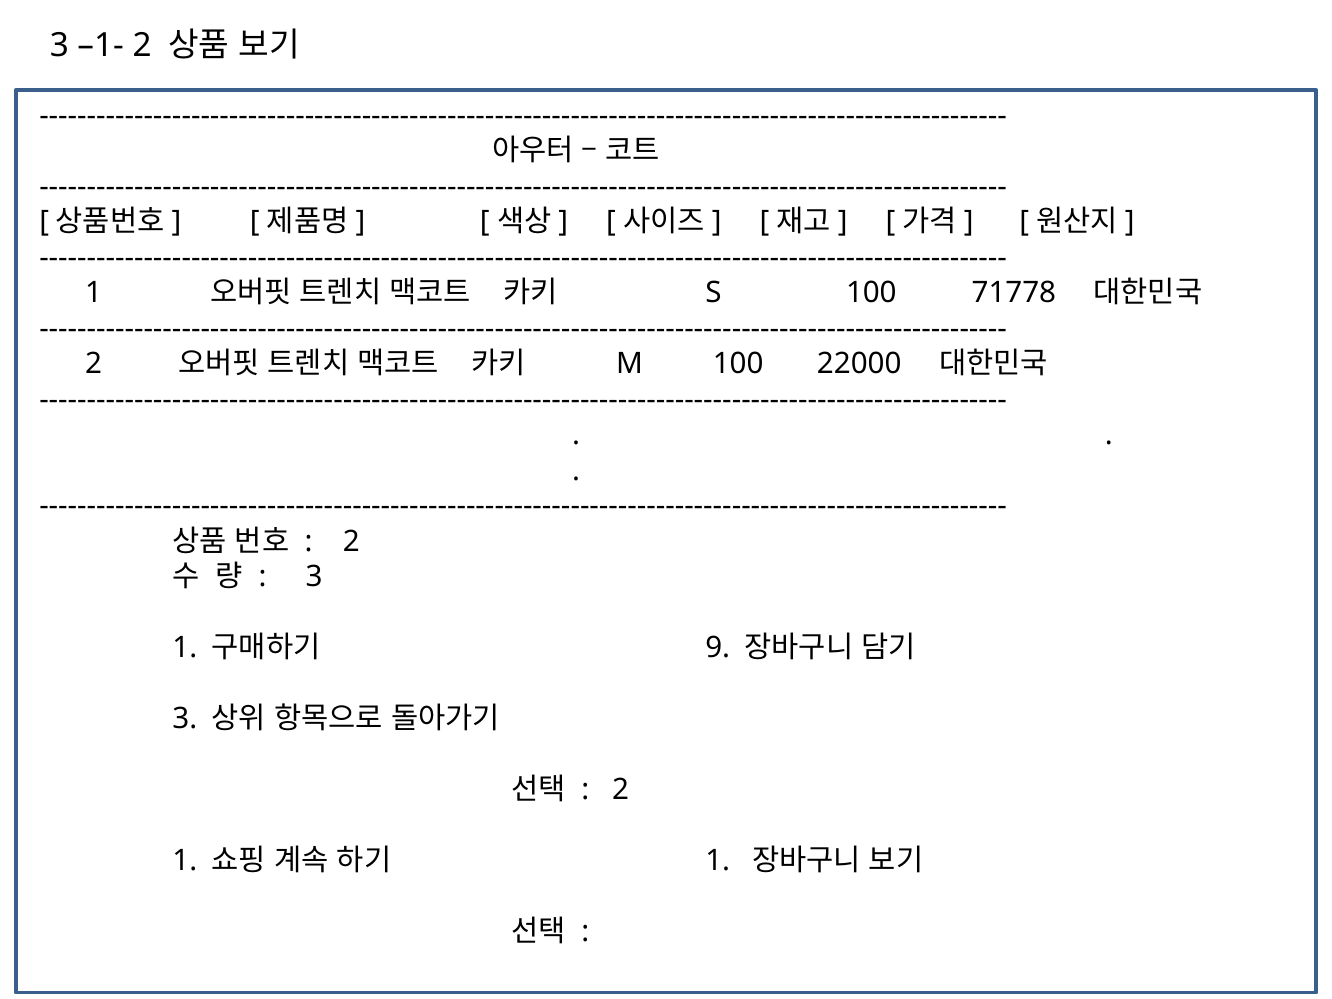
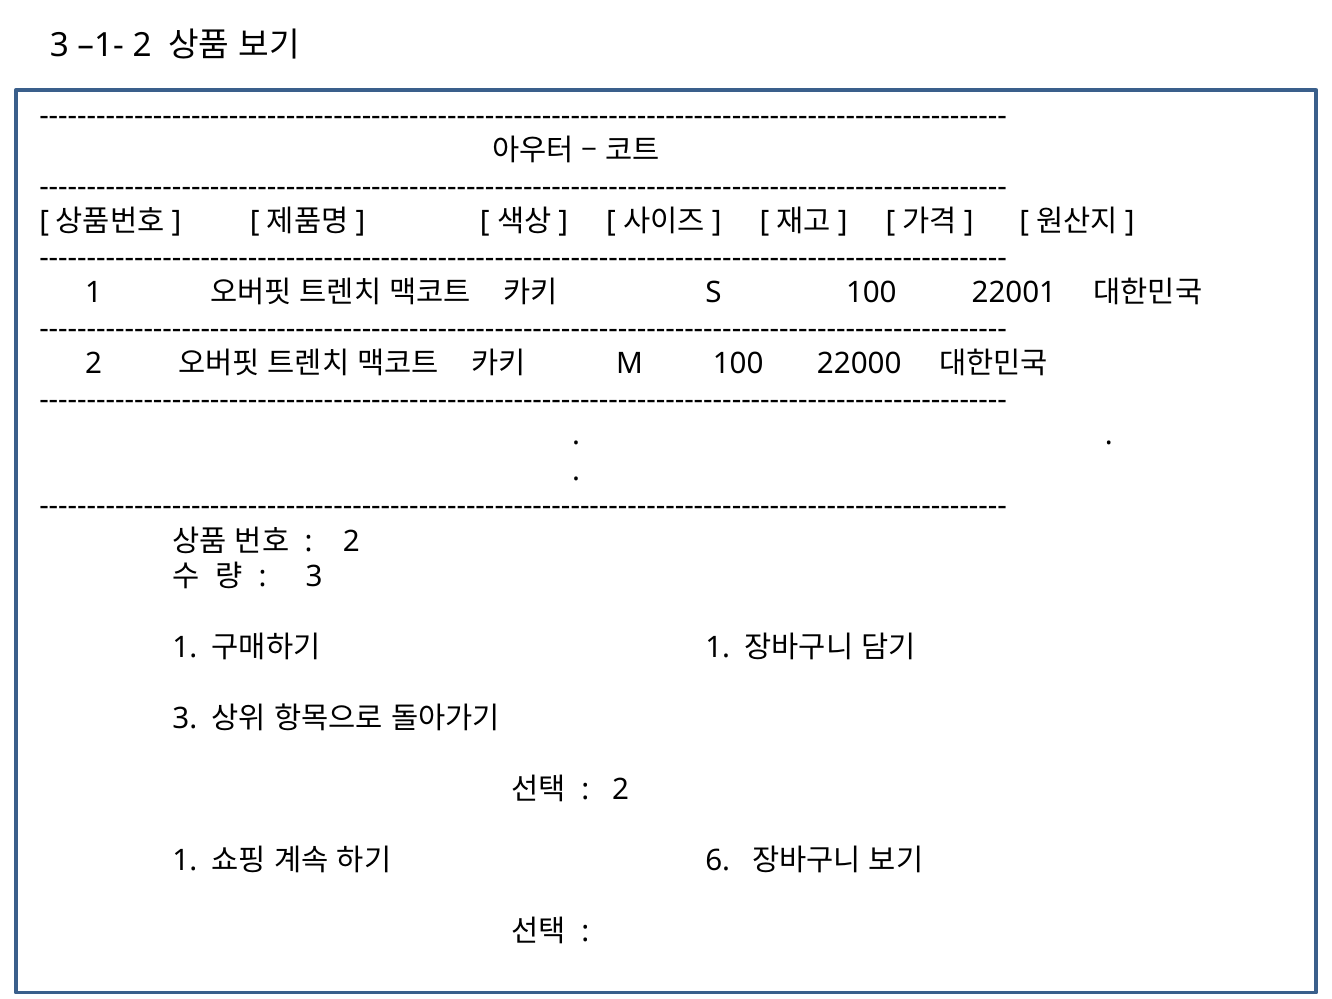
71778: 71778 -> 22001 (1014, 293)
9: 9 -> 1 (718, 648)
1: 1 -> 6 (718, 861)
